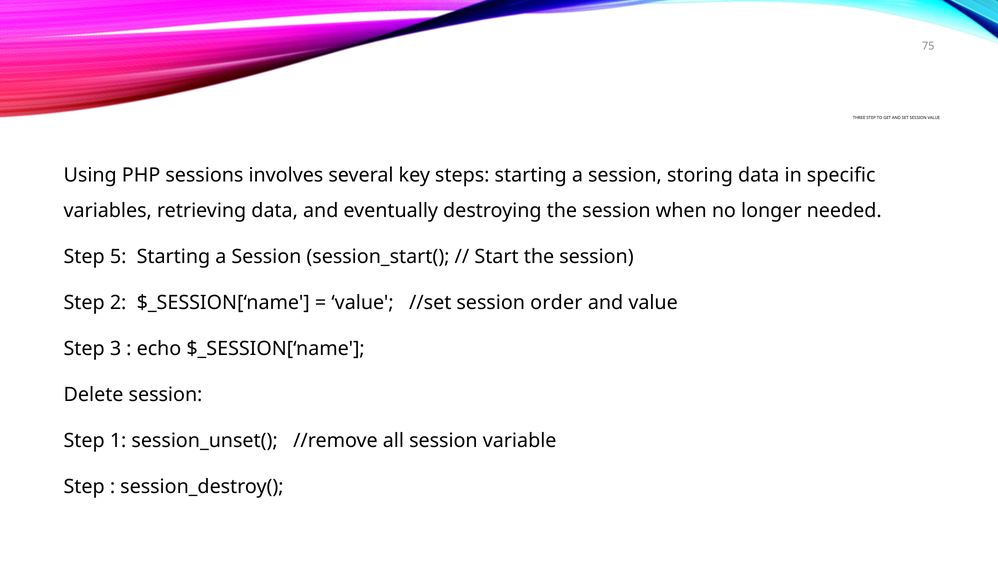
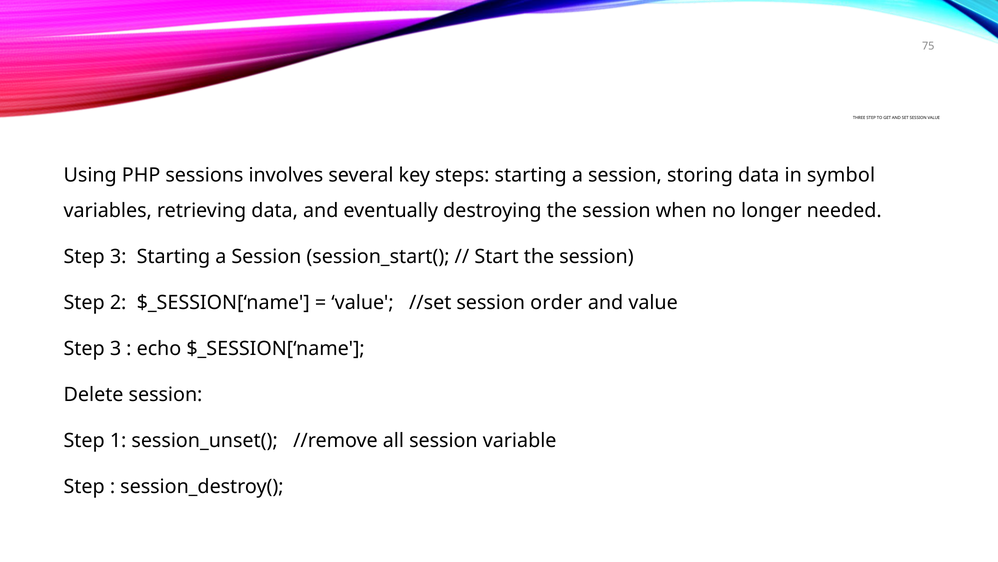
specific: specific -> symbol (841, 175)
5: 5 -> 3 (118, 256)
